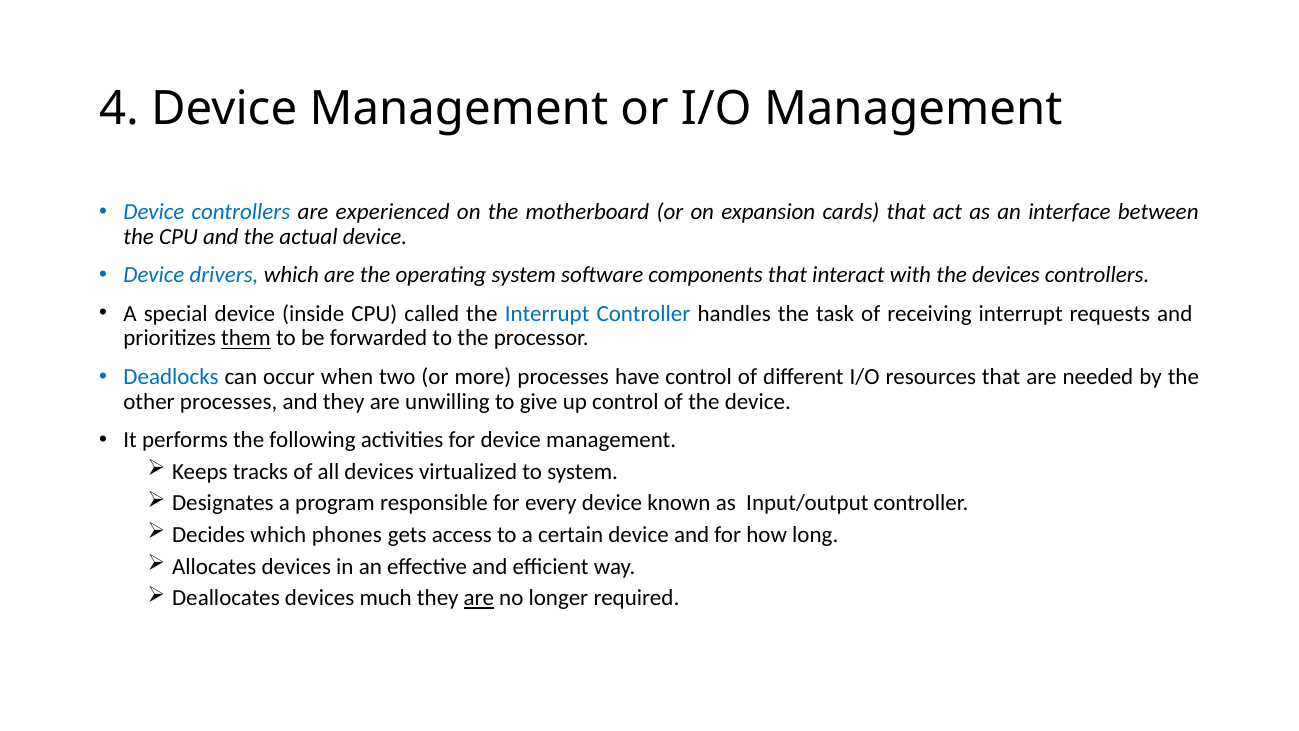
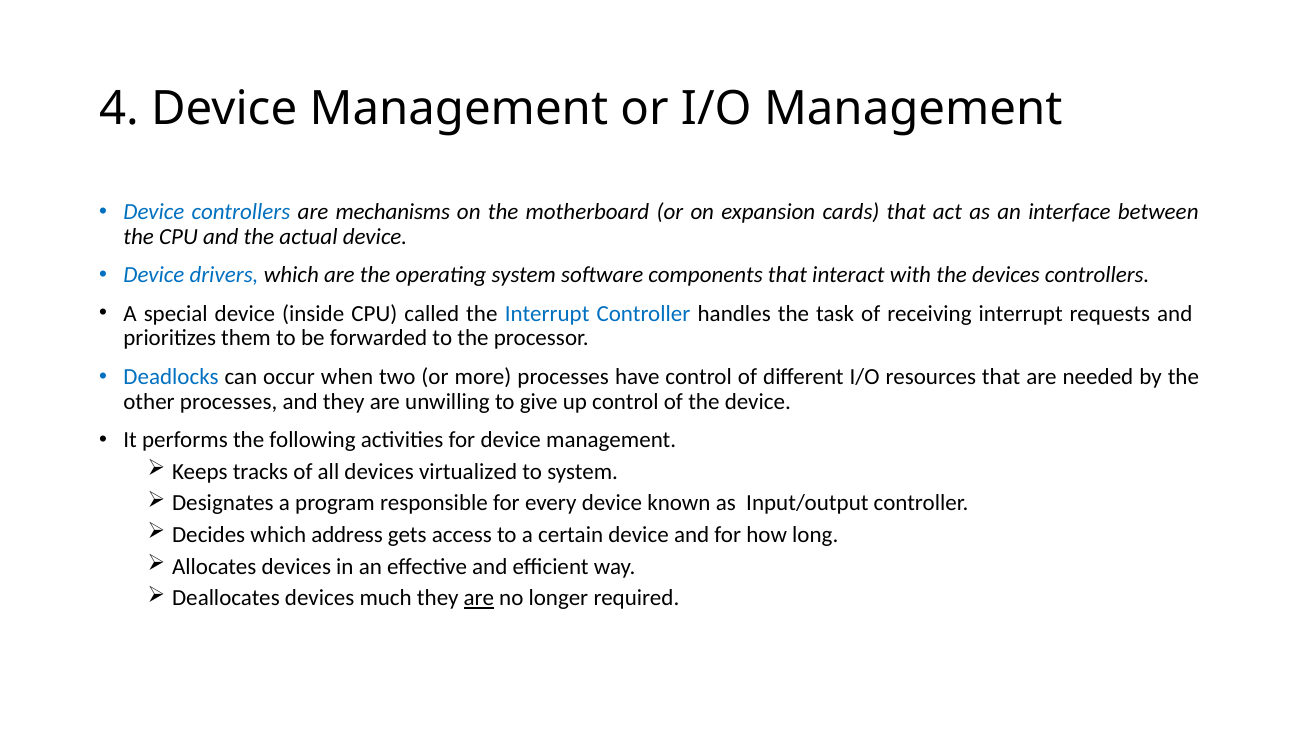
experienced: experienced -> mechanisms (393, 212)
them underline: present -> none (246, 338)
phones: phones -> address (347, 535)
